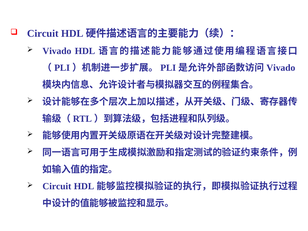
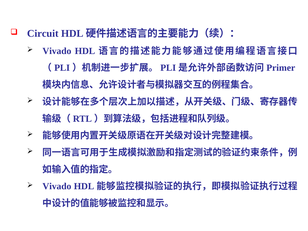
Vivado: Vivado -> Primer (281, 68)
Circuit: Circuit -> Vivado (57, 186)
